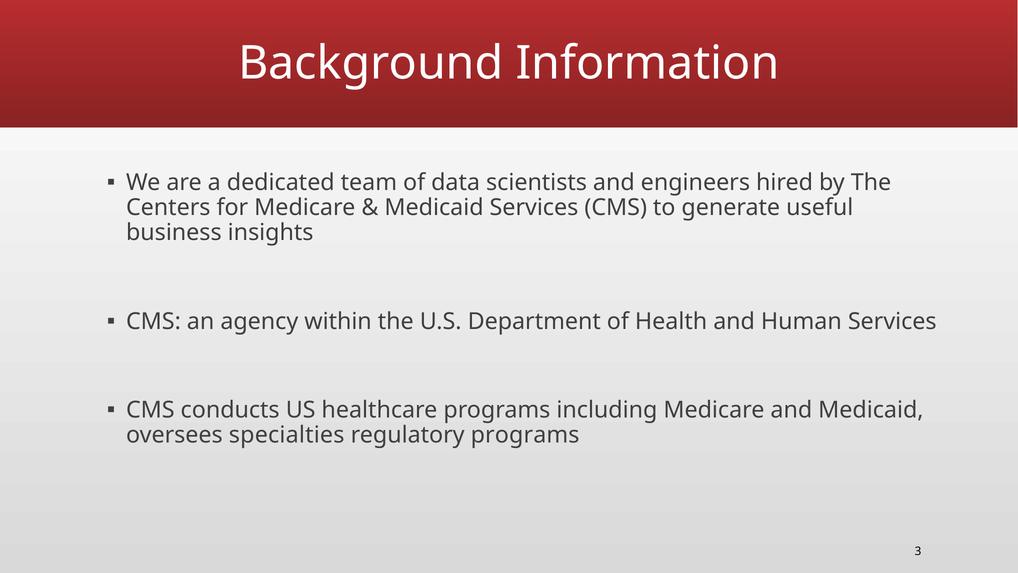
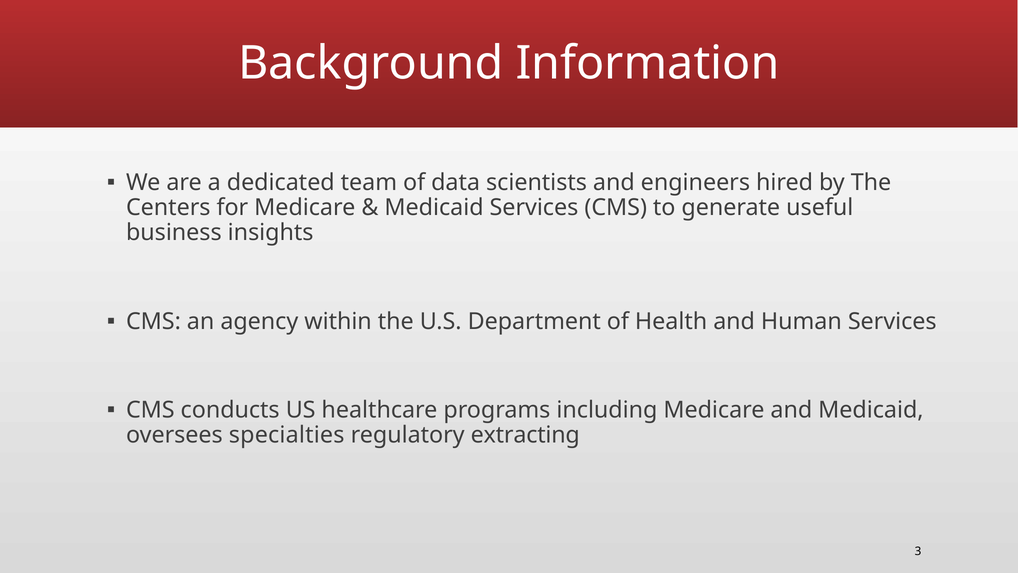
regulatory programs: programs -> extracting (525, 435)
